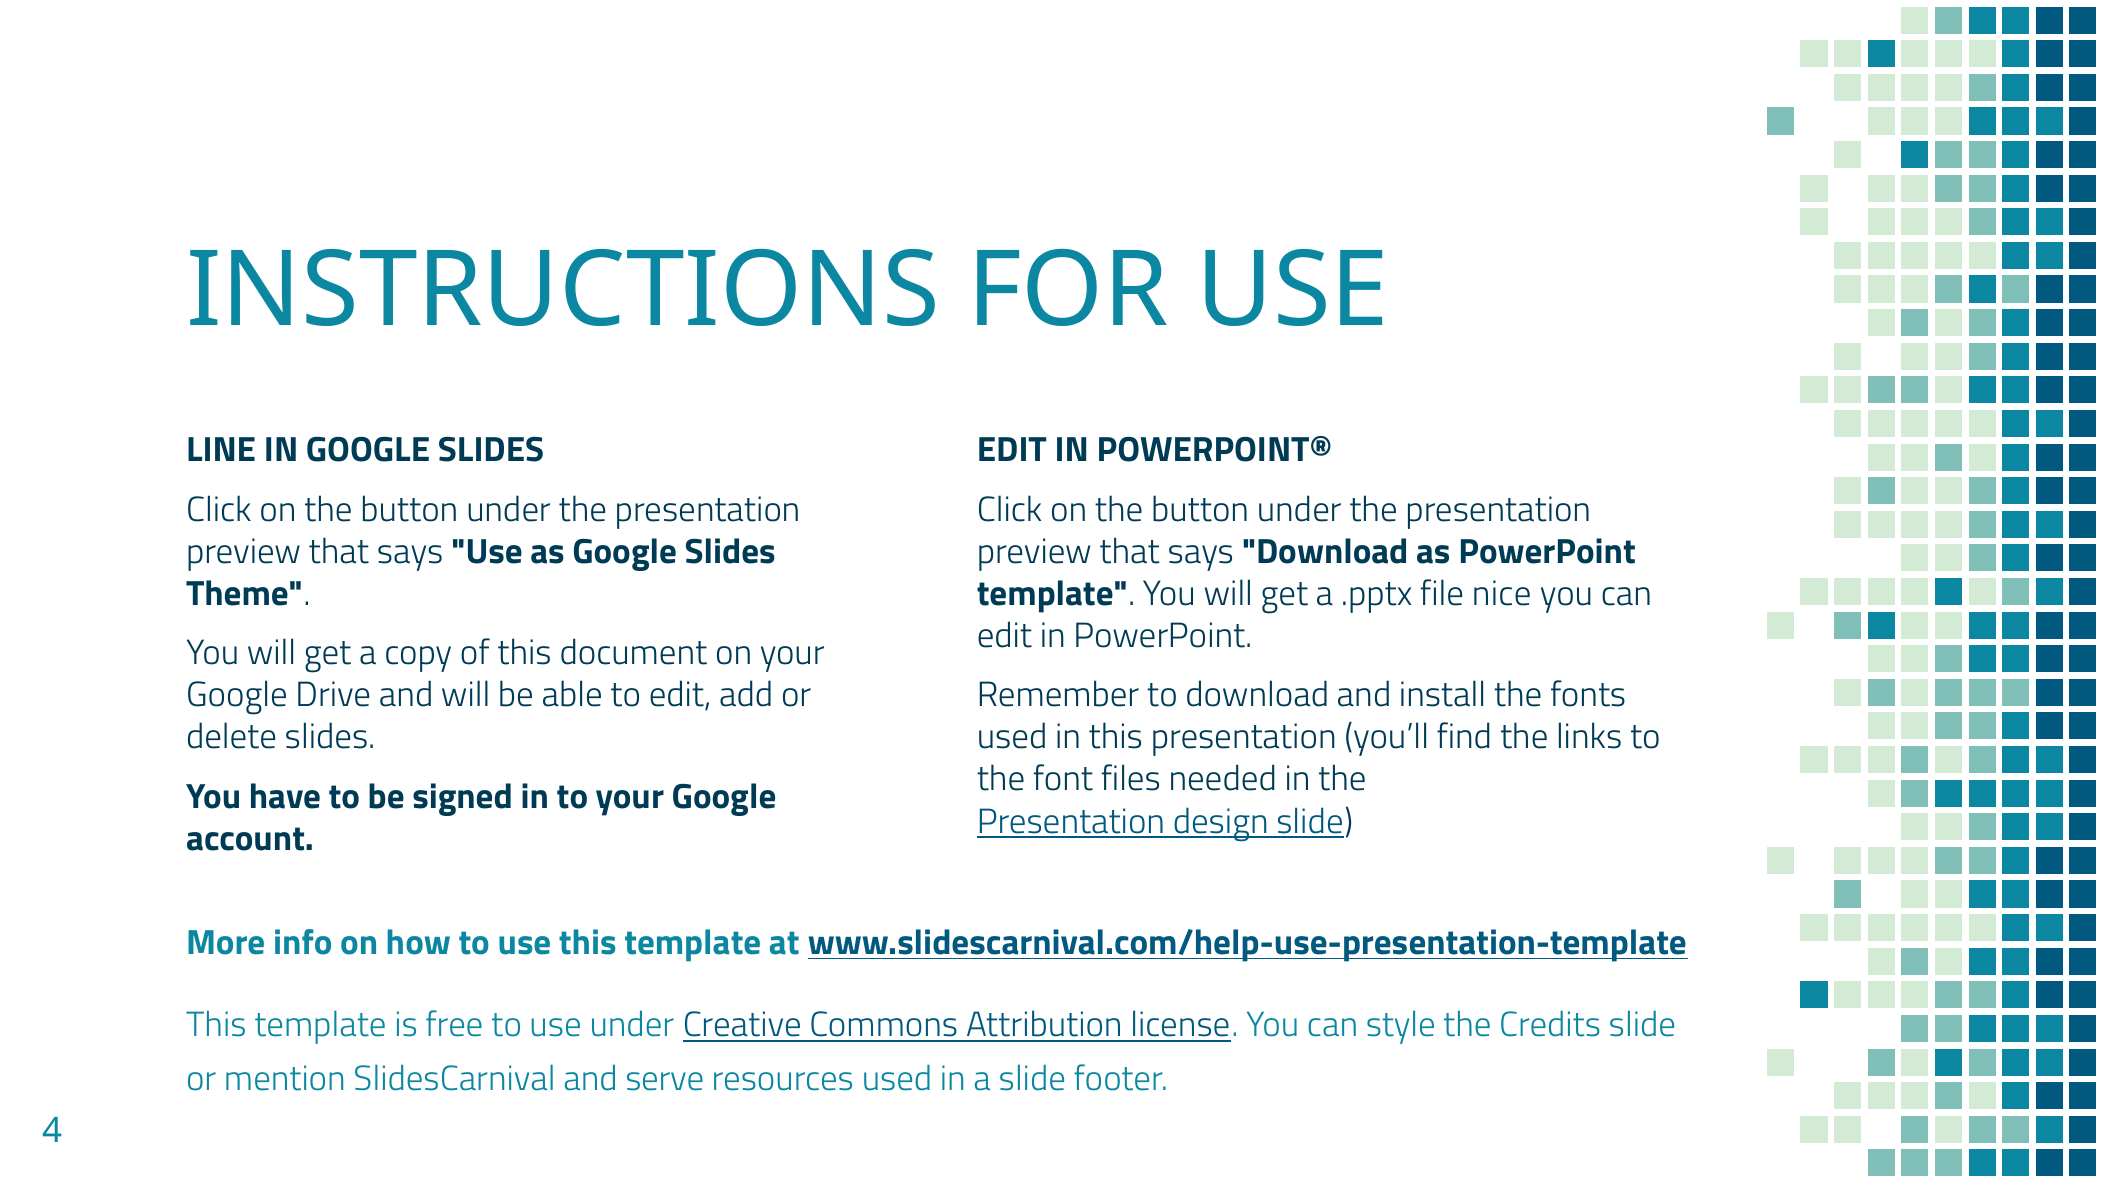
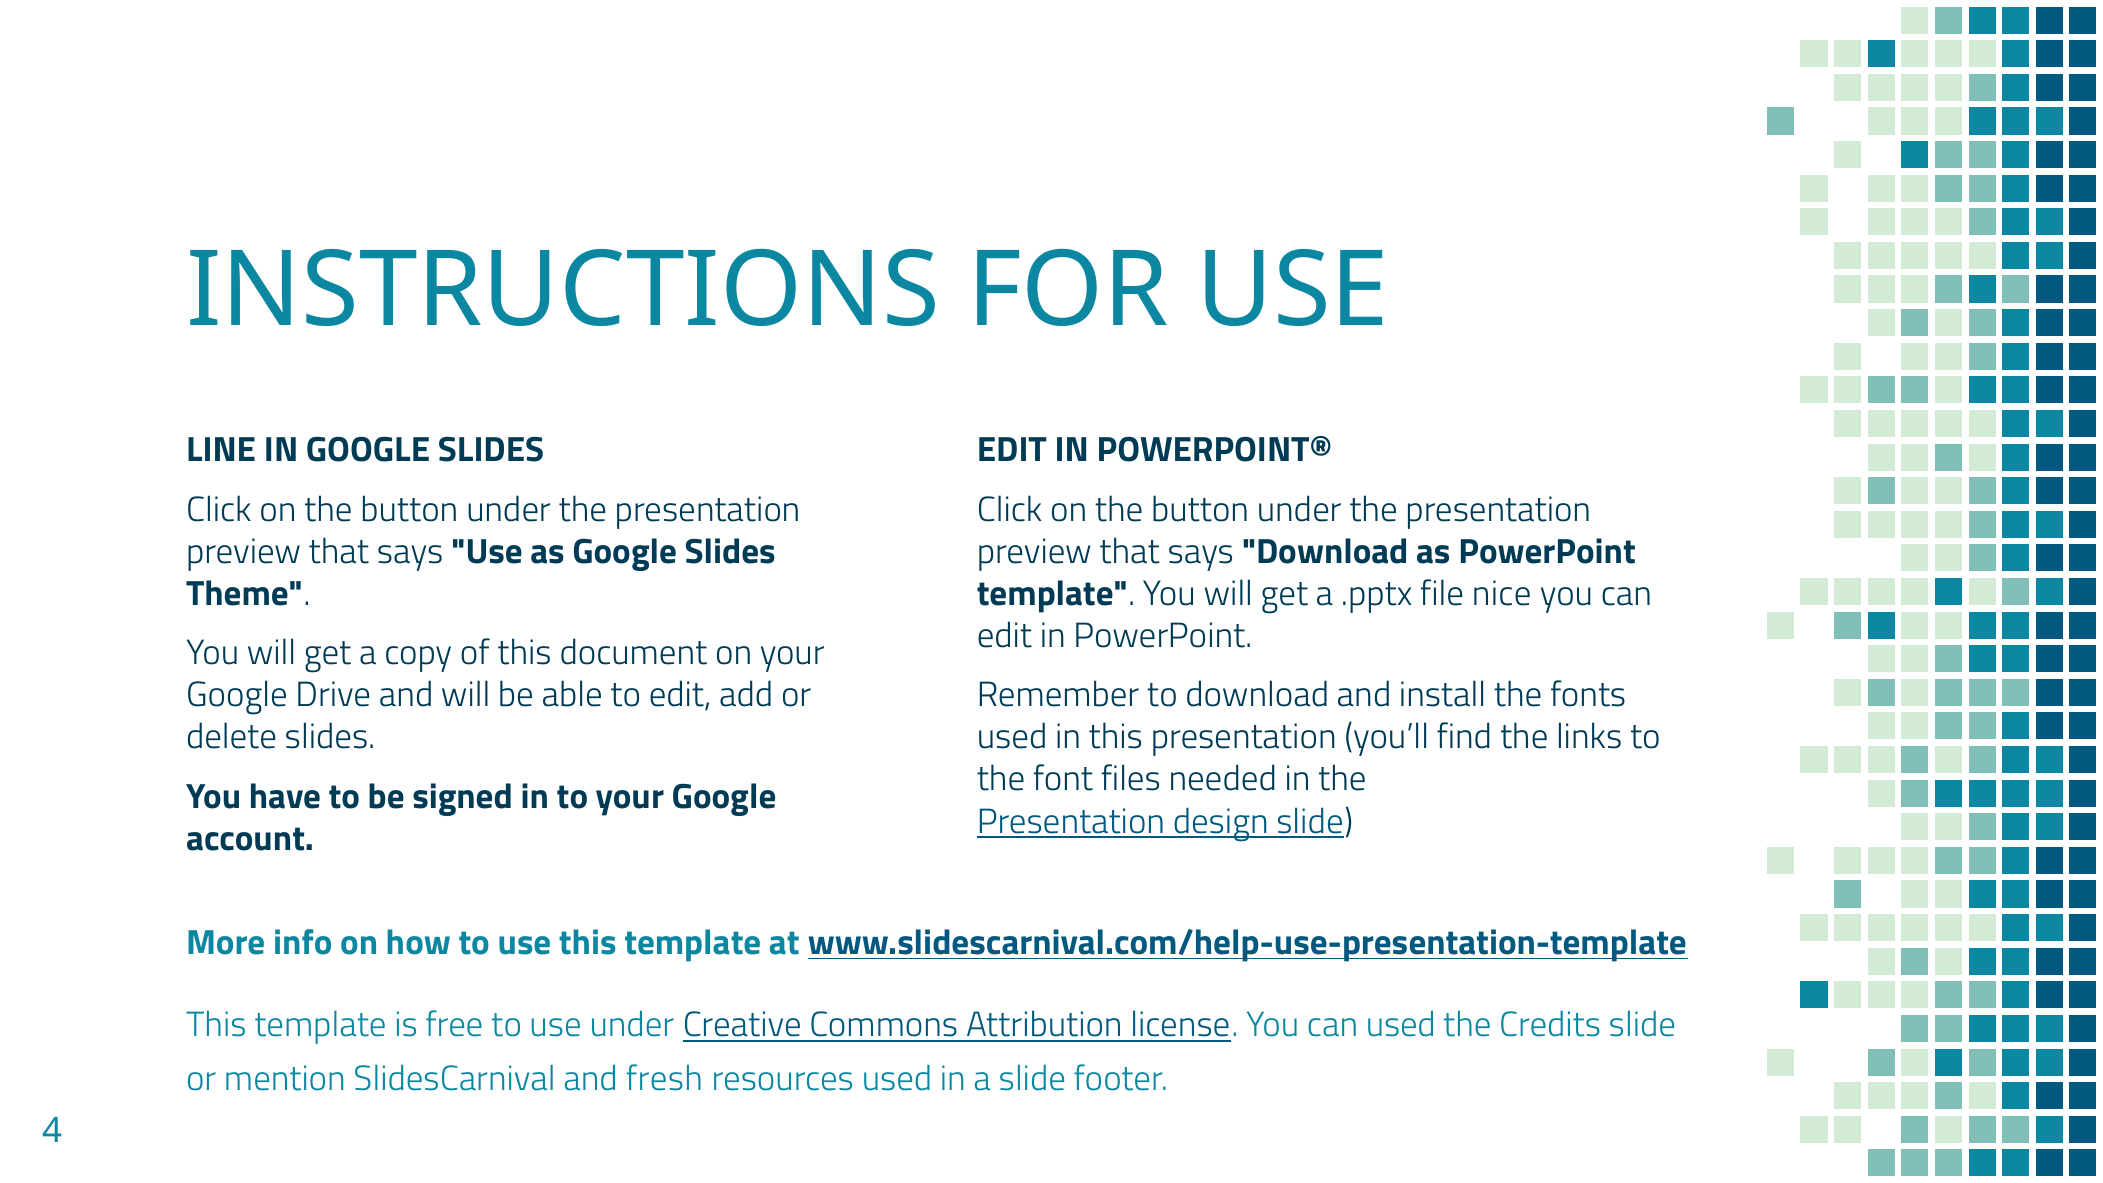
can style: style -> used (1401, 1025)
serve: serve -> fresh (664, 1079)
